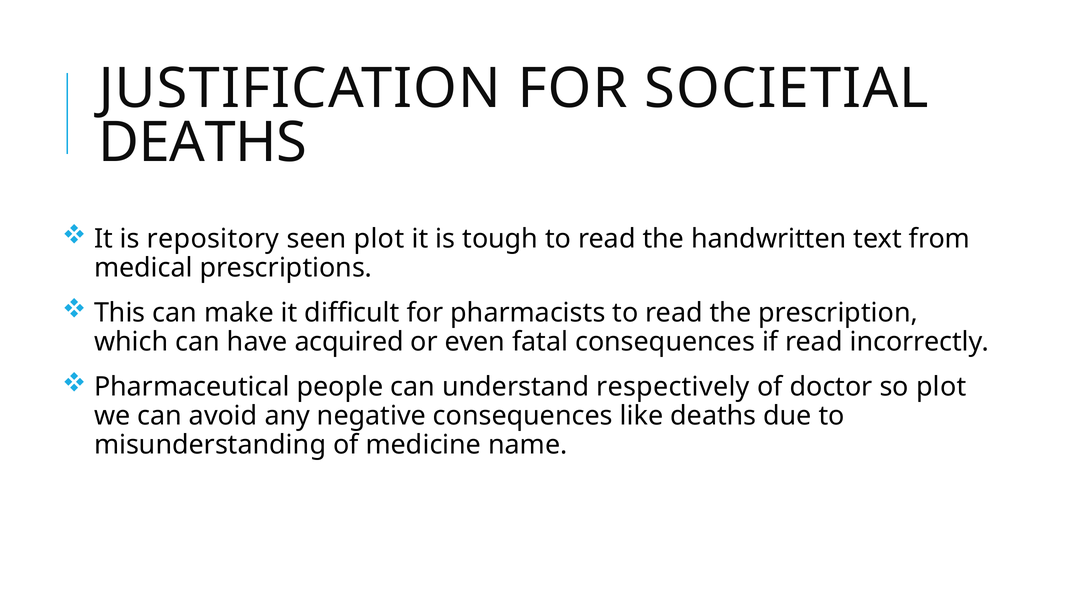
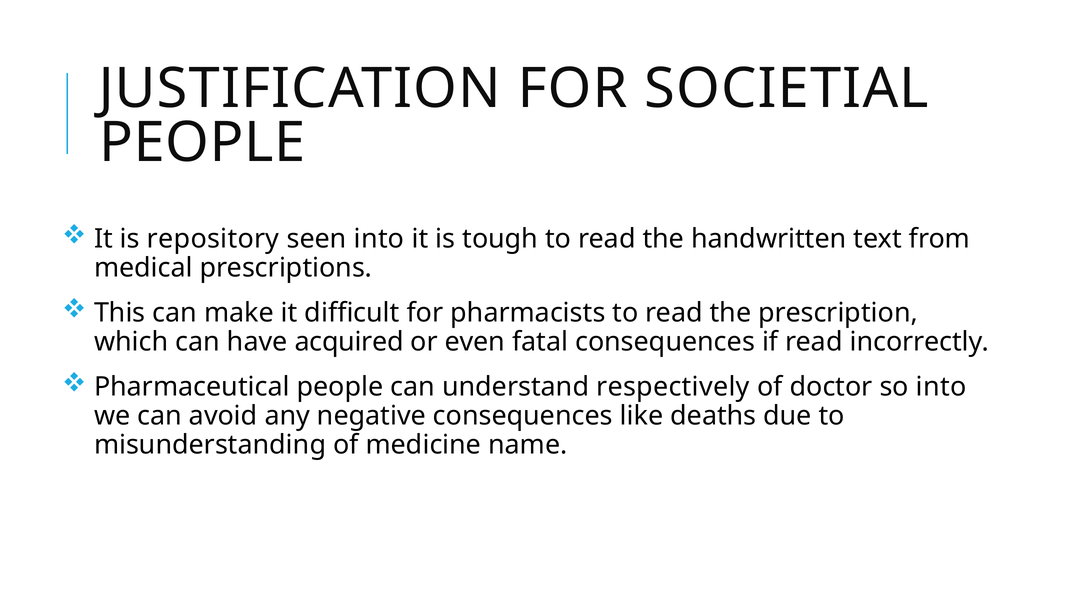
DEATHS: DEATHS -> PEOPLE (202, 142)
seen plot: plot -> into (379, 239)
so plot: plot -> into (941, 386)
